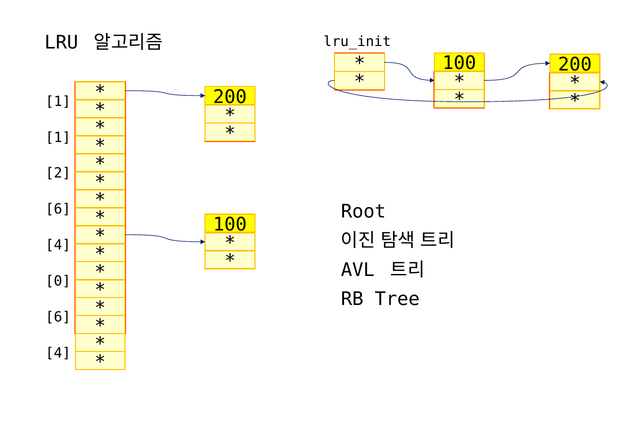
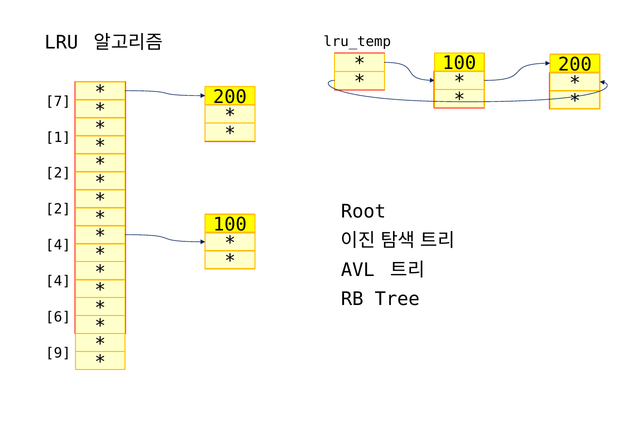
lru_init: lru_init -> lru_temp (357, 42)
1: 1 -> 7 (58, 102)
6: 6 -> 2 (58, 209)
0: 0 -> 4 (58, 281)
4: 4 -> 9 (58, 353)
